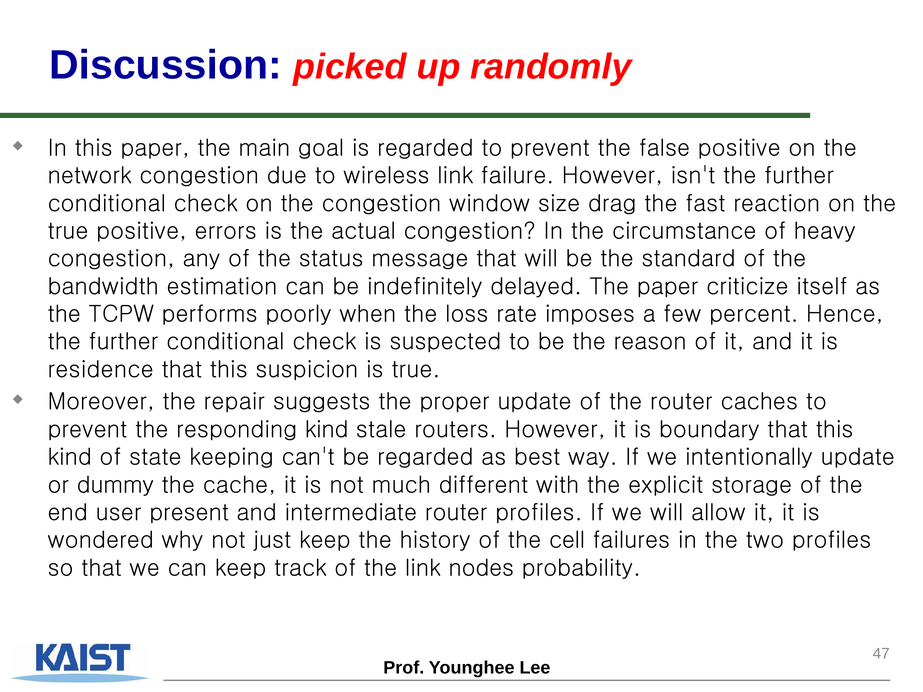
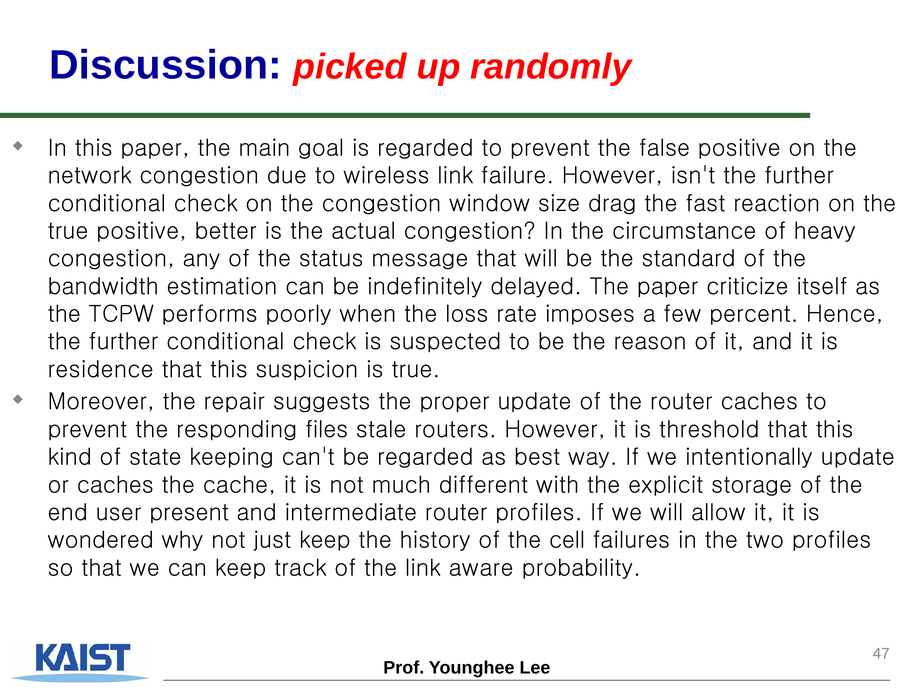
errors: errors -> better (226, 231)
responding kind: kind -> files (327, 430)
boundary: boundary -> threshold (709, 430)
or dummy: dummy -> caches (115, 485)
nodes: nodes -> aware (481, 568)
